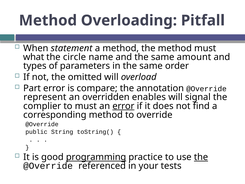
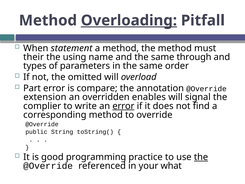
Overloading underline: none -> present (129, 20)
what: what -> their (34, 57)
circle: circle -> using (75, 57)
amount: amount -> through (194, 57)
represent: represent -> extension (45, 97)
to must: must -> write (86, 106)
programming underline: present -> none (96, 157)
tests: tests -> what (171, 166)
